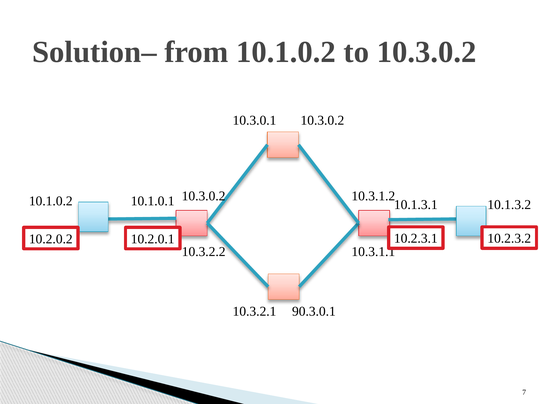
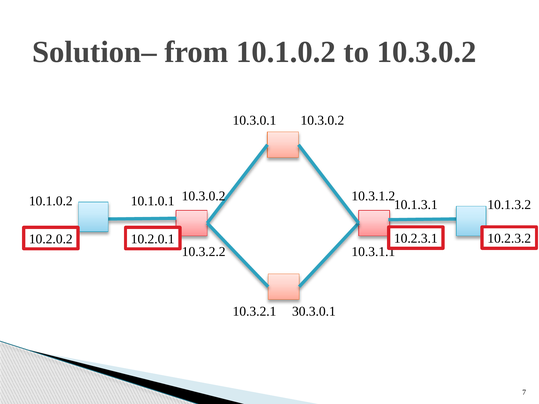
90.3.0.1: 90.3.0.1 -> 30.3.0.1 (314, 311)
